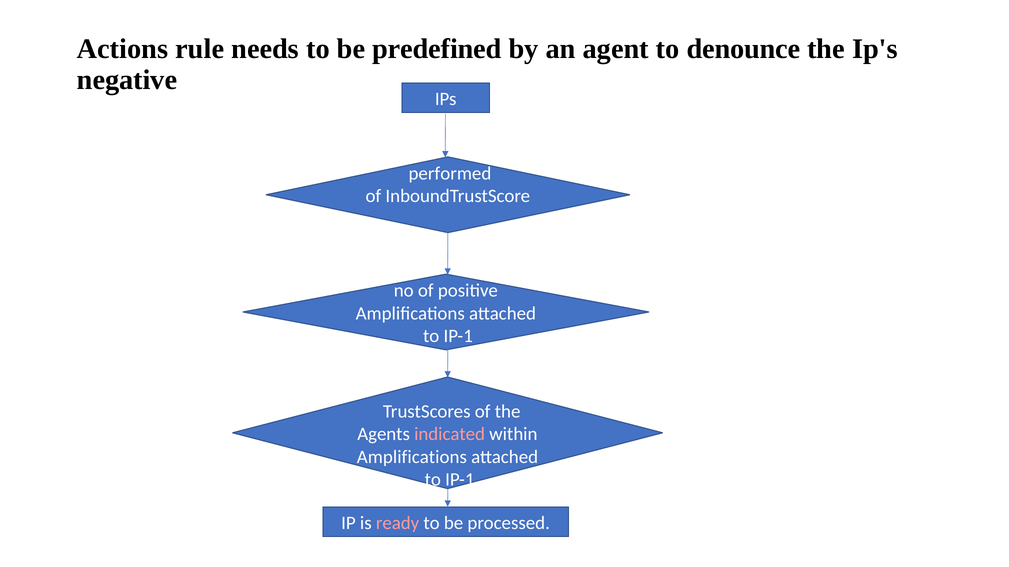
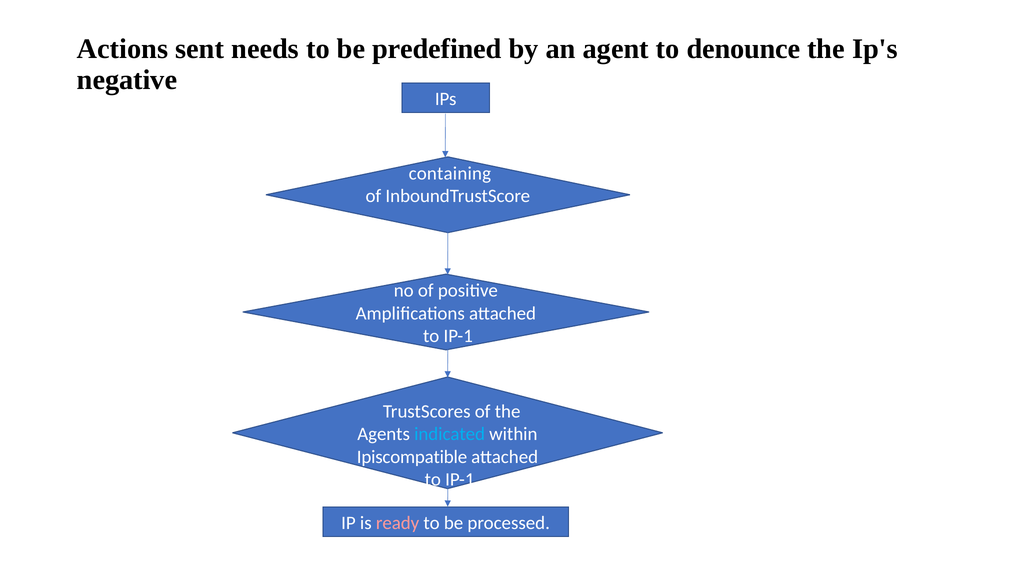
rule: rule -> sent (200, 49)
performed: performed -> containing (450, 174)
indicated colour: pink -> light blue (450, 435)
Amplifications: Amplifications -> Ipiscompatible (412, 457)
